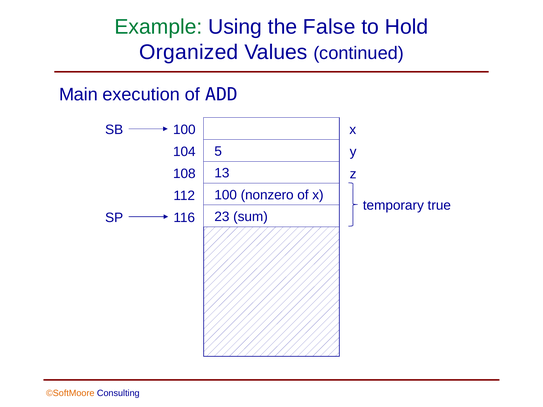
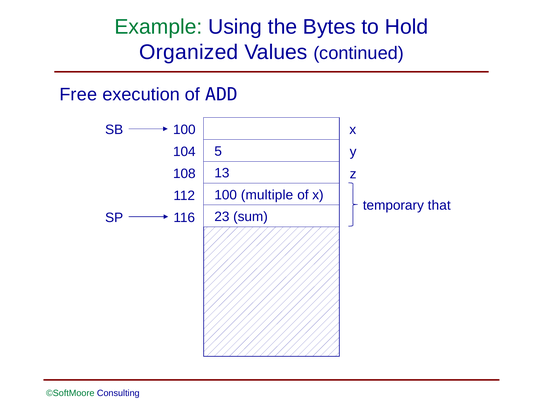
False: False -> Bytes (329, 27)
Main: Main -> Free (78, 95)
nonzero: nonzero -> multiple (267, 195)
true: true -> that (439, 205)
©SoftMoore colour: orange -> green (70, 393)
